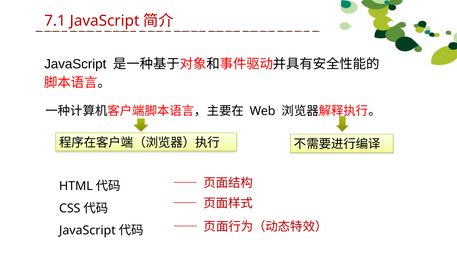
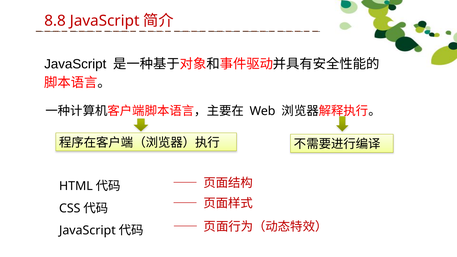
7.1: 7.1 -> 8.8 (55, 21)
